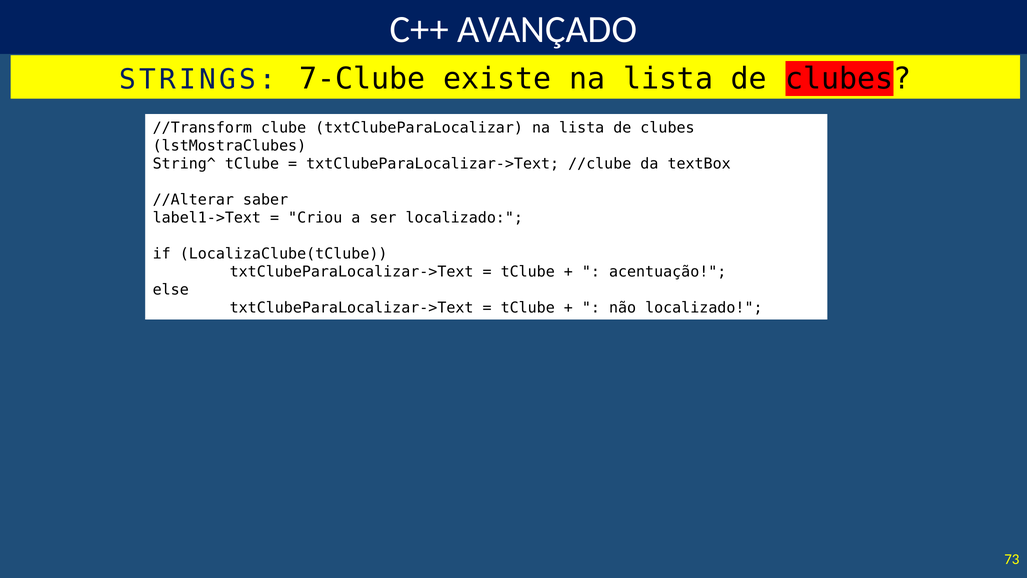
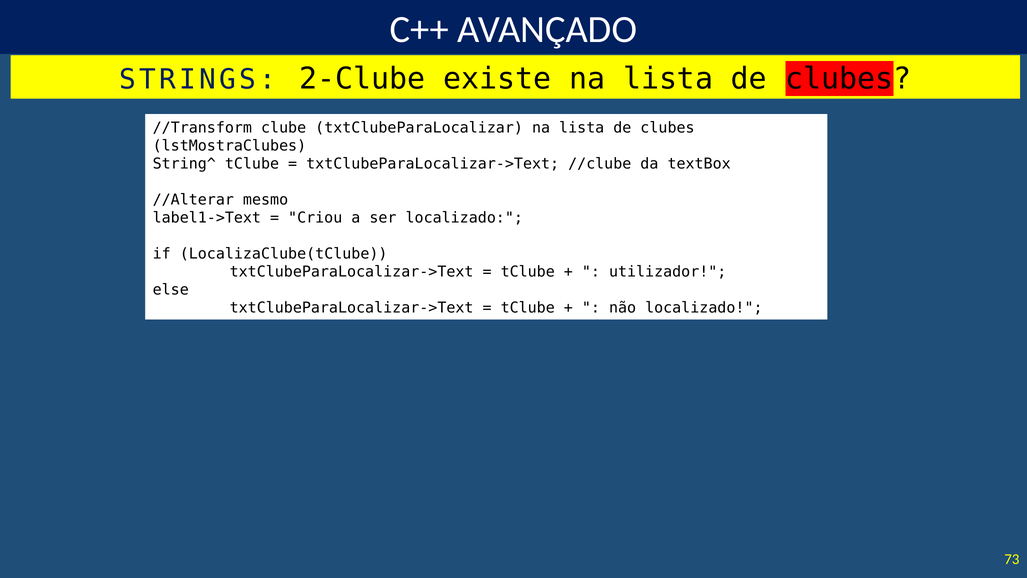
7-Clube: 7-Clube -> 2-Clube (362, 79)
saber: saber -> mesmo (266, 200)
acentuação: acentuação -> utilizador (668, 272)
